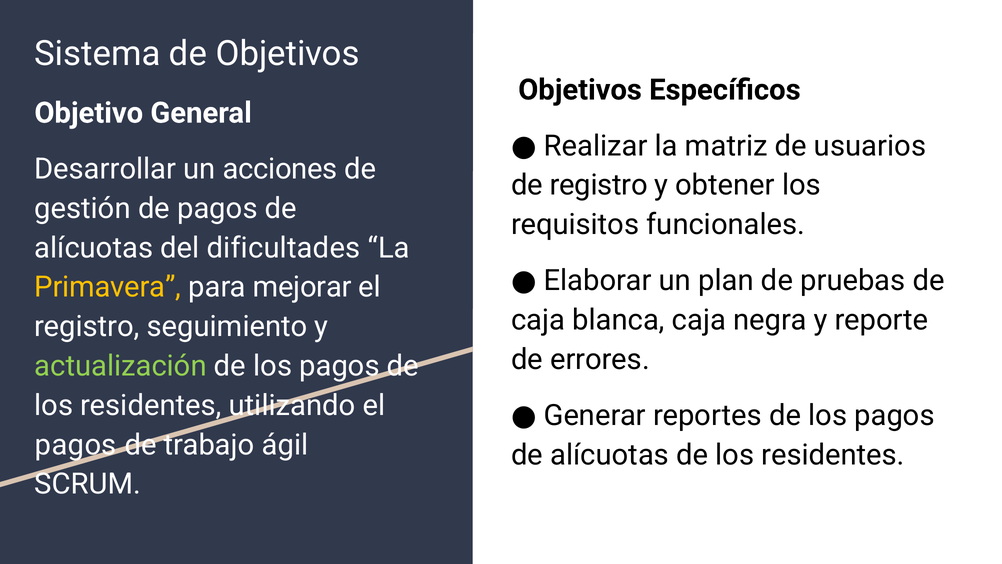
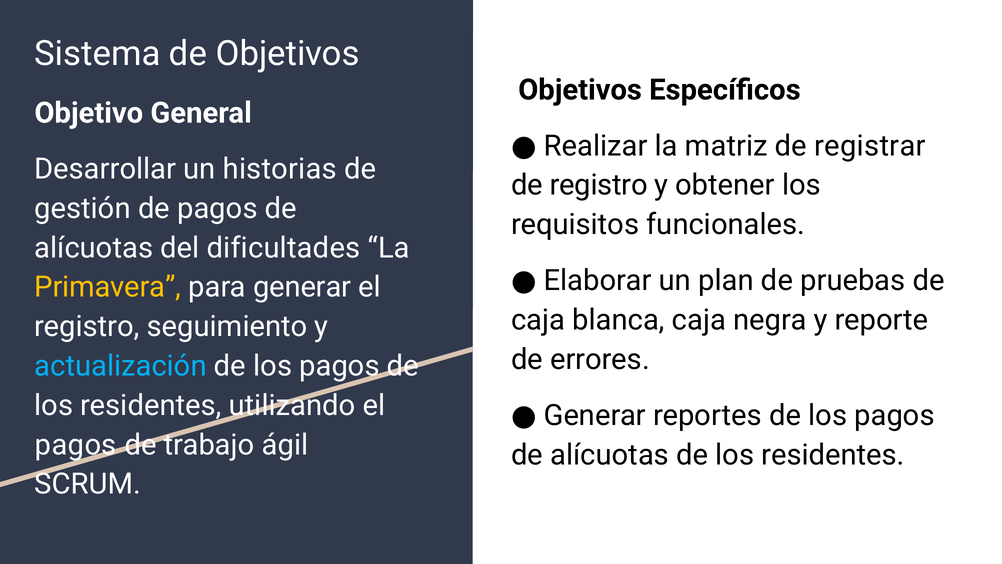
usuarios: usuarios -> registrar (870, 146)
acciones: acciones -> historias (280, 169)
mejorar: mejorar -> generar (302, 287)
actualización colour: light green -> light blue (121, 366)
